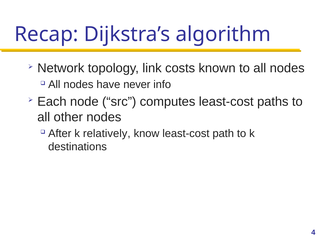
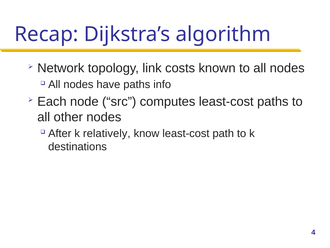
have never: never -> paths (137, 84)
